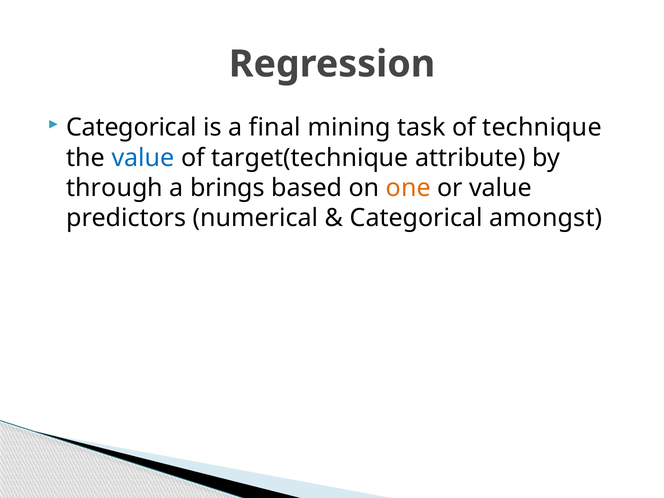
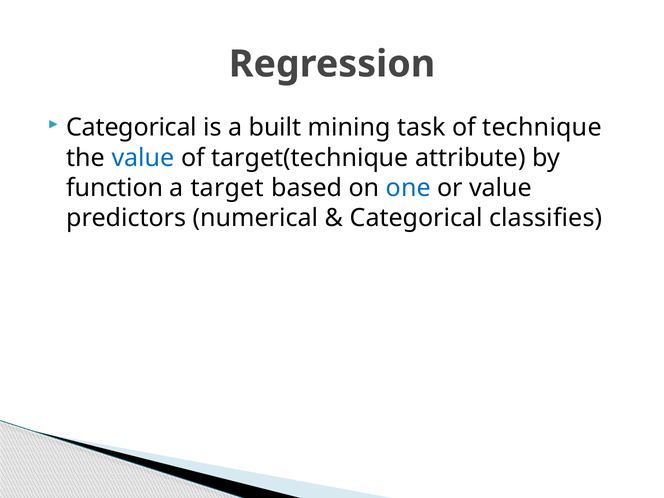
final: final -> built (275, 128)
through: through -> function (115, 188)
brings: brings -> target (227, 188)
one colour: orange -> blue (408, 188)
amongst: amongst -> classifies (546, 218)
